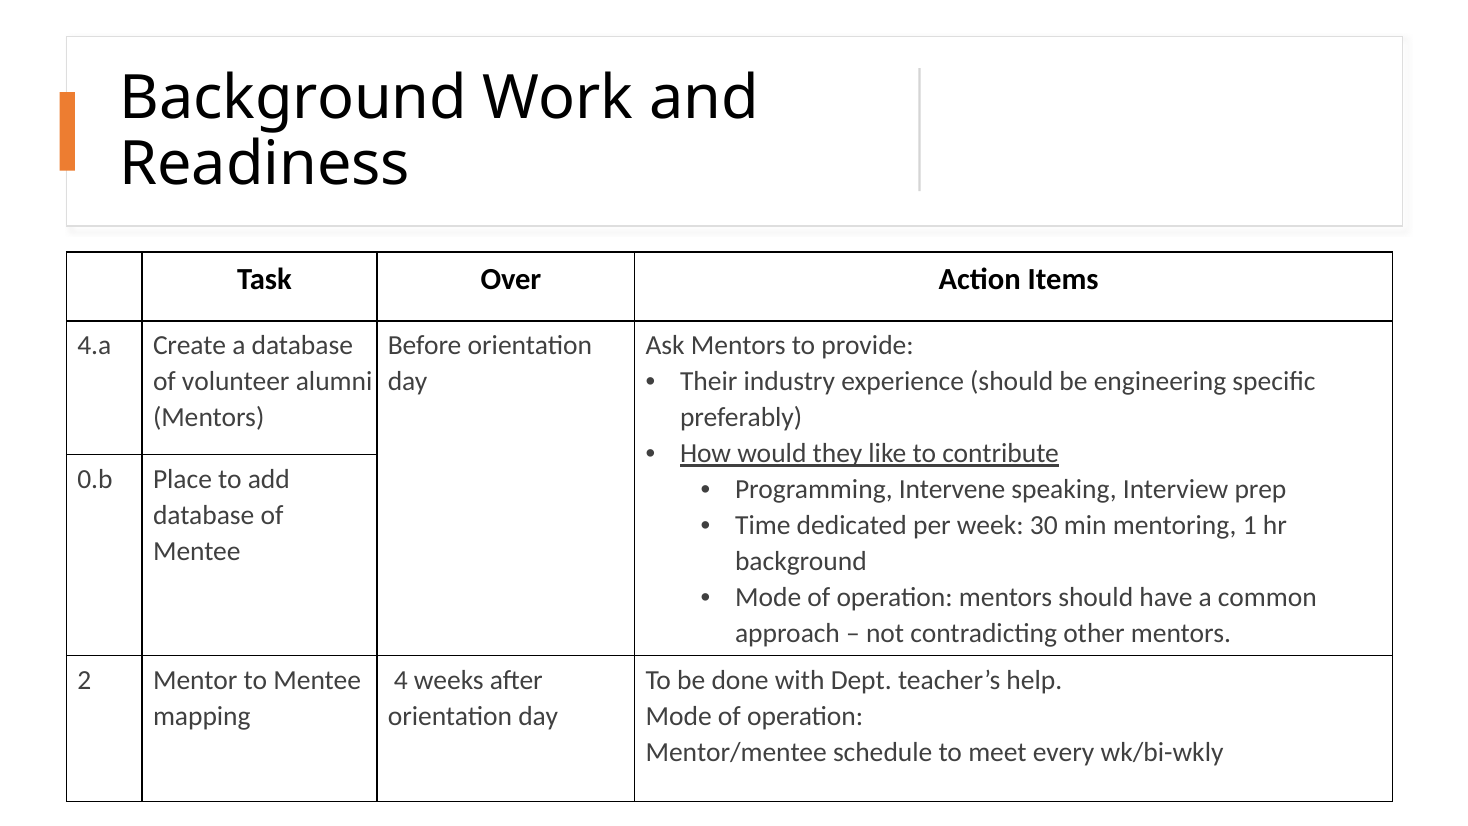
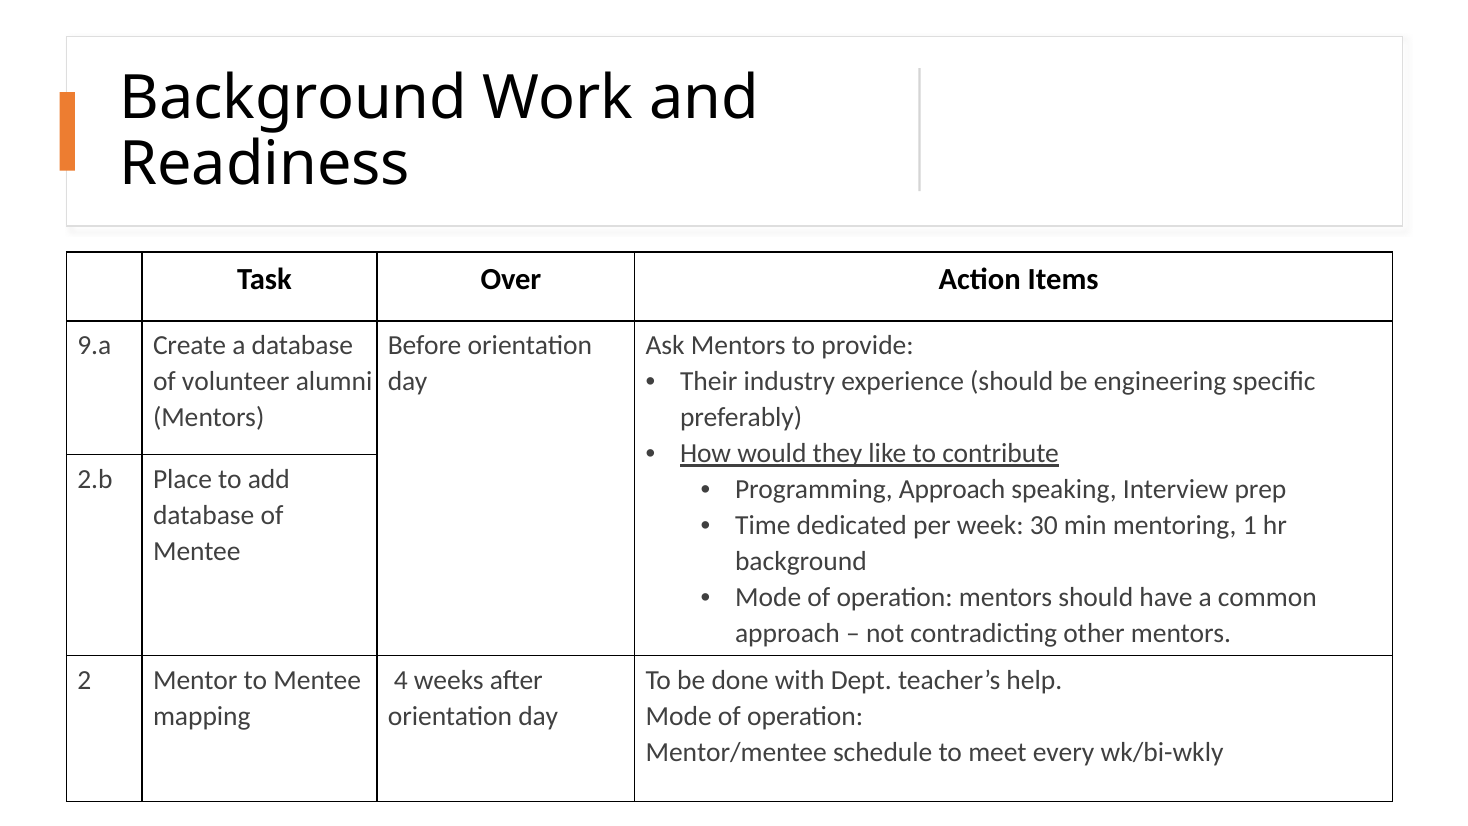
4.a: 4.a -> 9.a (94, 346)
0.b: 0.b -> 2.b (95, 479)
Programming Intervene: Intervene -> Approach (952, 489)
